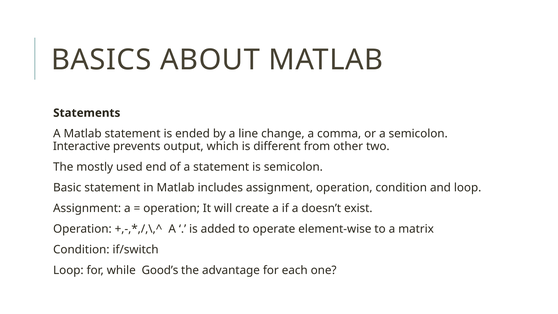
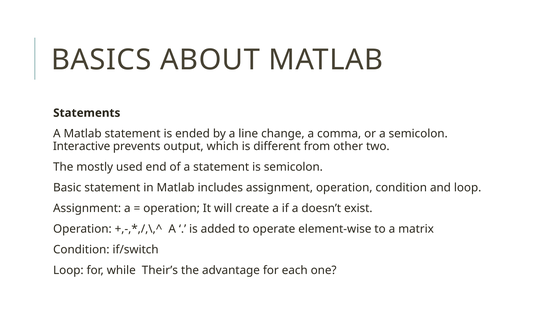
Good’s: Good’s -> Their’s (160, 270)
